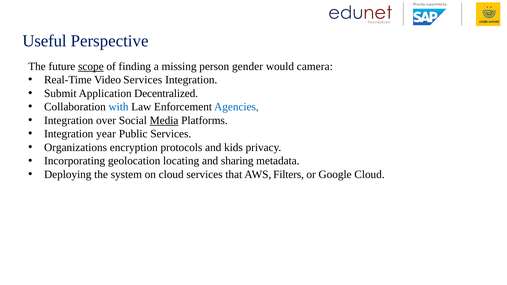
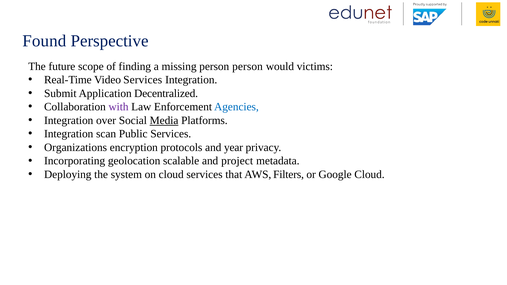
Useful: Useful -> Found (44, 41)
scope underline: present -> none (91, 66)
person gender: gender -> person (248, 66)
camera: camera -> victims (315, 66)
with colour: blue -> purple (119, 107)
year: year -> scan (106, 134)
kids: kids -> year (234, 148)
locating: locating -> scalable (181, 161)
sharing: sharing -> project (237, 161)
